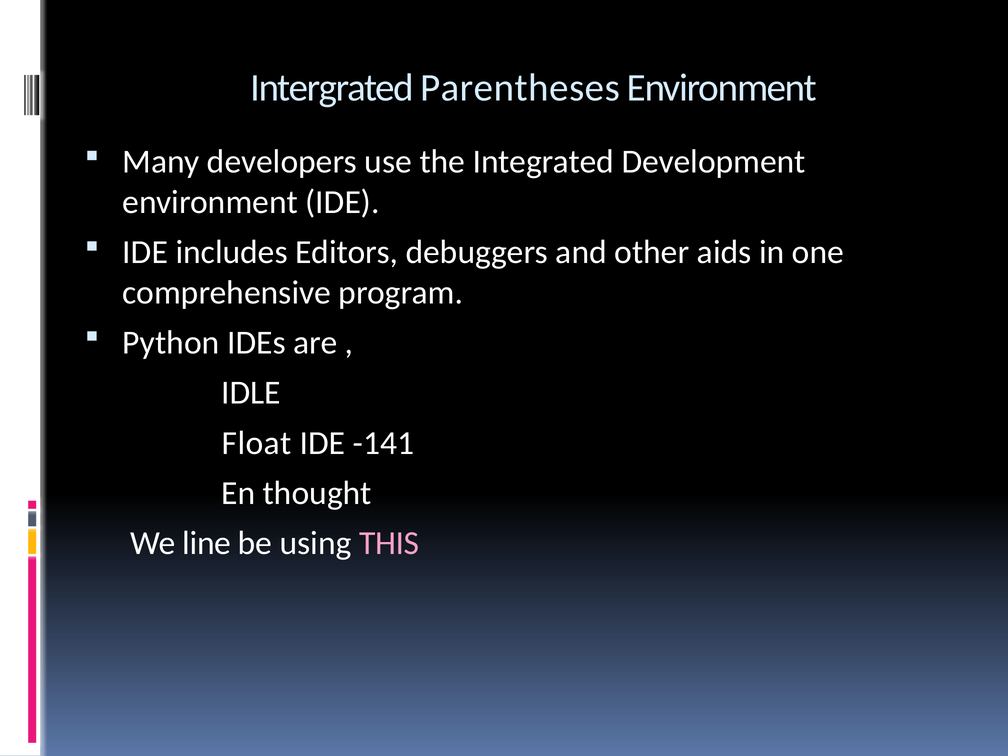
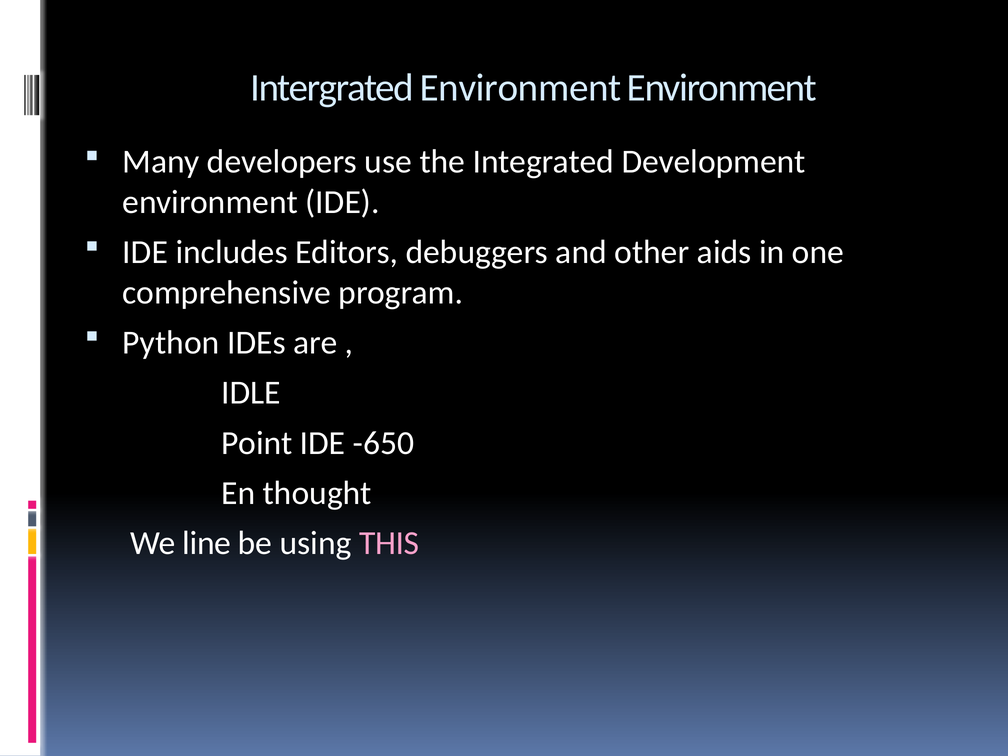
Intergrated Parentheses: Parentheses -> Environment (521, 88)
Float: Float -> Point (257, 443)
-141: -141 -> -650 (384, 443)
